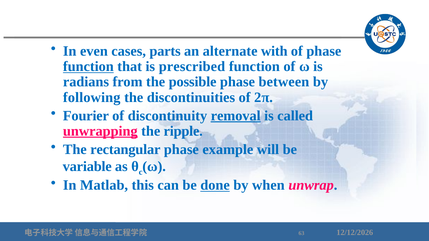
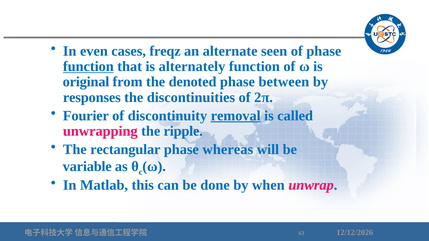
parts: parts -> freqz (165, 51)
with: with -> seen (274, 51)
prescribed: prescribed -> alternately (192, 67)
radians: radians -> original (86, 82)
possible: possible -> denoted (193, 82)
following: following -> responses (92, 97)
unwrapping underline: present -> none (100, 131)
example: example -> whereas (228, 150)
done underline: present -> none (215, 185)
